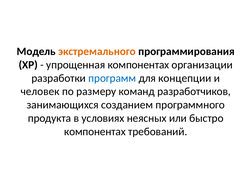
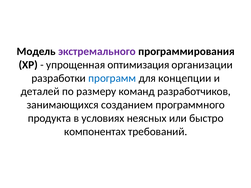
экстремального colour: orange -> purple (97, 51)
упрощенная компонентах: компонентах -> оптимизация (138, 65)
человек: человек -> деталей (40, 92)
